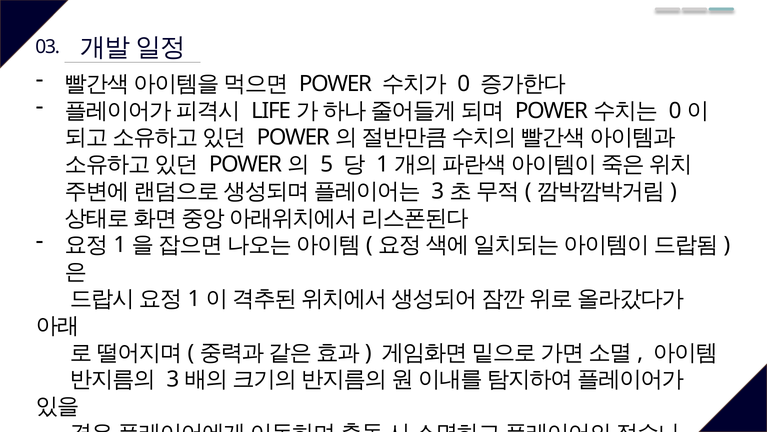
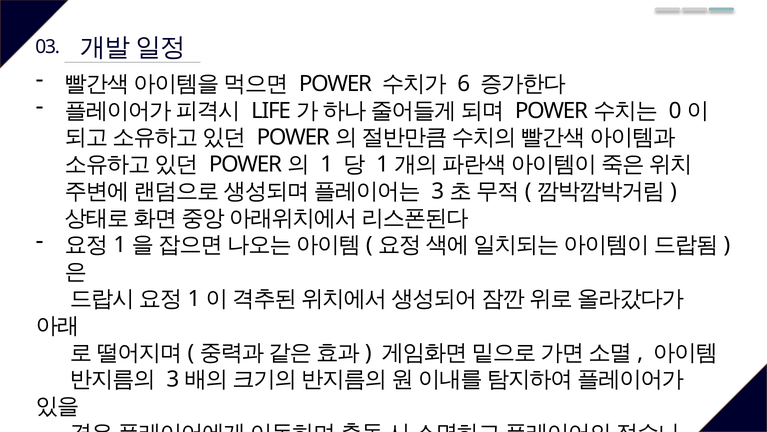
0: 0 -> 6 (464, 84)
5: 5 -> 1 (327, 164)
